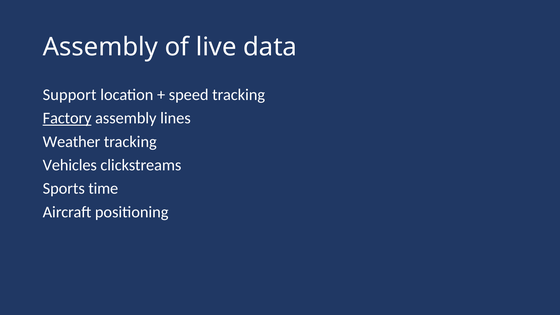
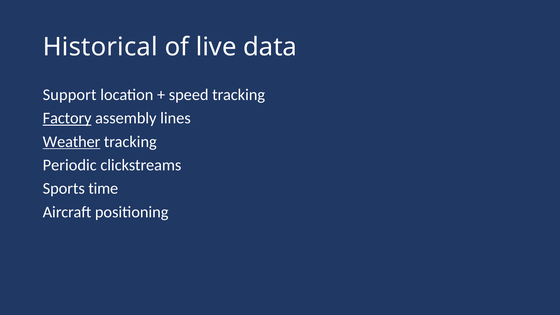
Assembly: Assembly -> Historical (100, 47)
Weather underline: none -> present (71, 142)
Vehicles: Vehicles -> Periodic (70, 165)
